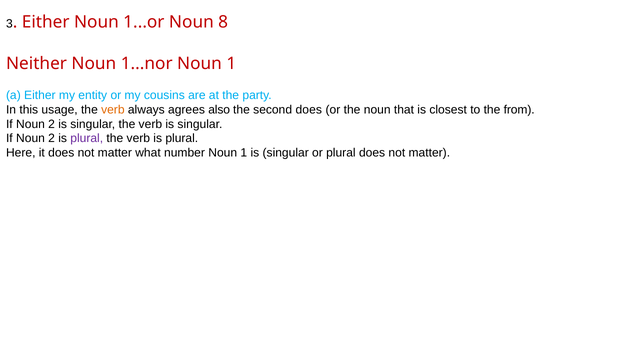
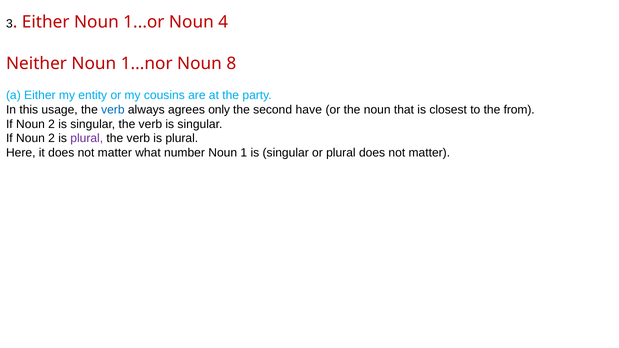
8: 8 -> 4 (223, 22)
1...nor Noun 1: 1 -> 8 (231, 64)
verb colour: orange -> blue (113, 110)
also: also -> only (219, 110)
second does: does -> have (309, 110)
